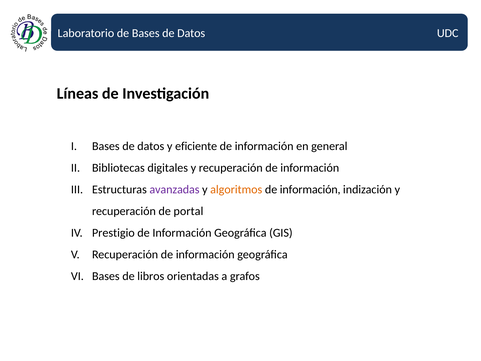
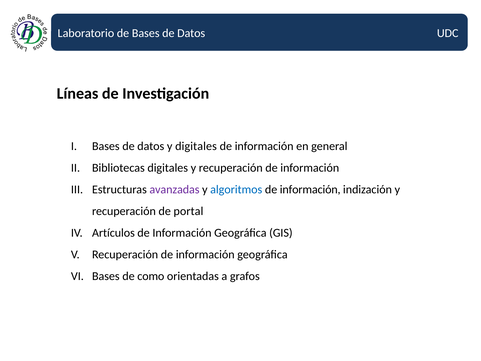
y eficiente: eficiente -> digitales (196, 146)
algoritmos colour: orange -> blue (236, 190)
Prestigio: Prestigio -> Artículos (113, 233)
libros: libros -> como (151, 276)
